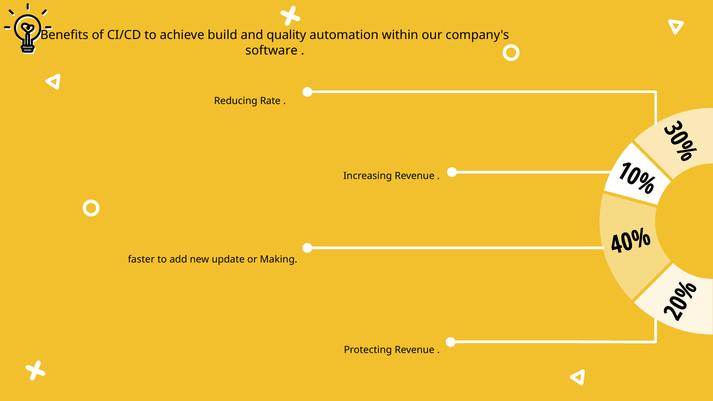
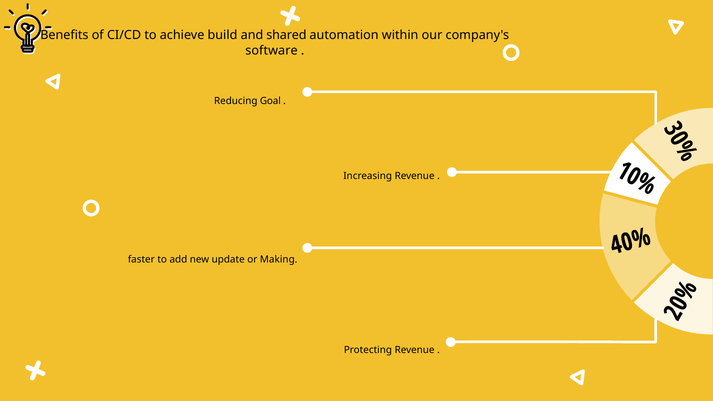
quality: quality -> shared (286, 35)
Rate: Rate -> Goal (270, 101)
